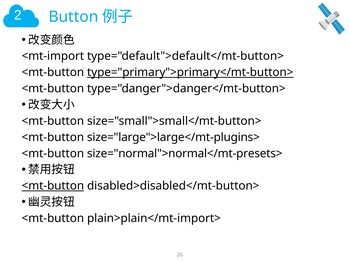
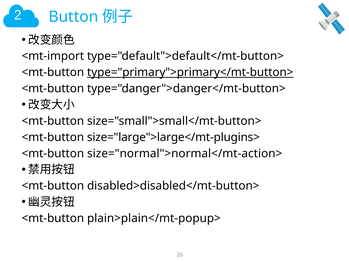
size="normal">normal</mt-presets>: size="normal">normal</mt-presets> -> size="normal">normal</mt-action> (185, 153)
<mt-button underline: present -> none (53, 186)
plain>plain</mt-import>: plain>plain</mt-import> -> plain>plain</mt-popup> (154, 218)
